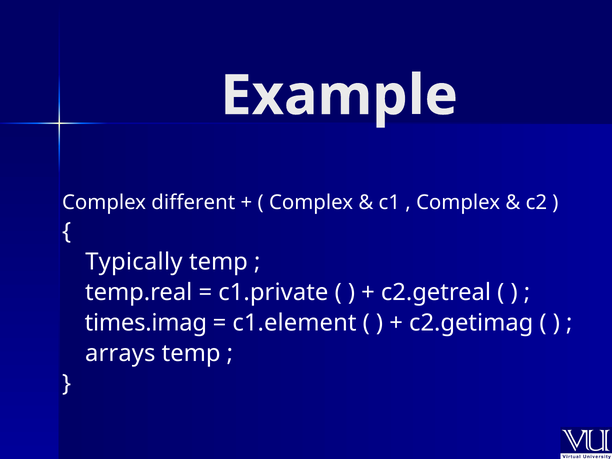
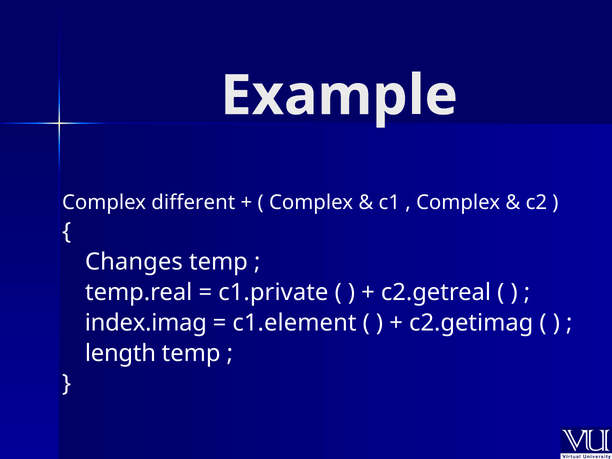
Typically: Typically -> Changes (134, 262)
times.imag: times.imag -> index.imag (146, 323)
arrays: arrays -> length (120, 353)
